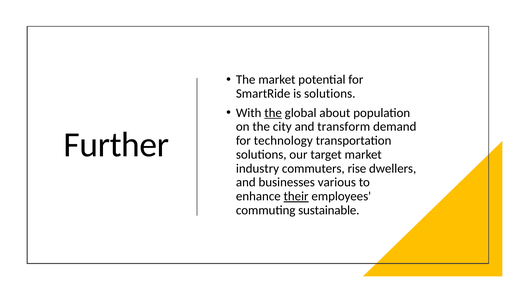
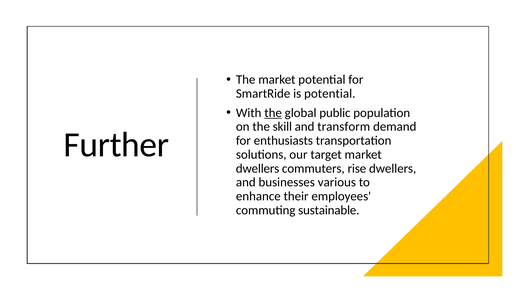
is solutions: solutions -> potential (330, 94)
about: about -> public (335, 113)
city: city -> skill (282, 127)
technology: technology -> enthusiasts (283, 141)
industry: industry -> dwellers (258, 169)
their underline: present -> none (296, 196)
